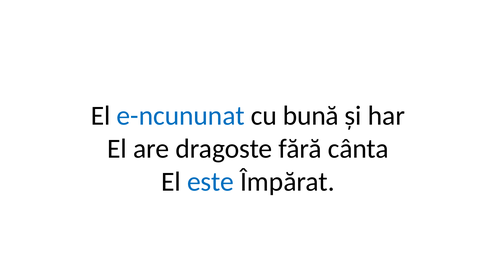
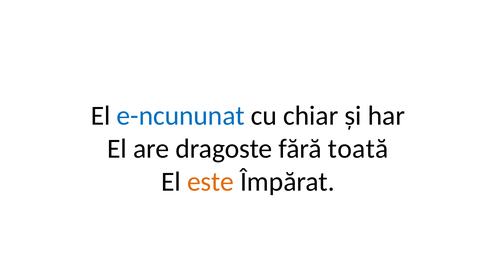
bună: bună -> chiar (311, 116)
cânta: cânta -> toată (358, 149)
este colour: blue -> orange (211, 182)
